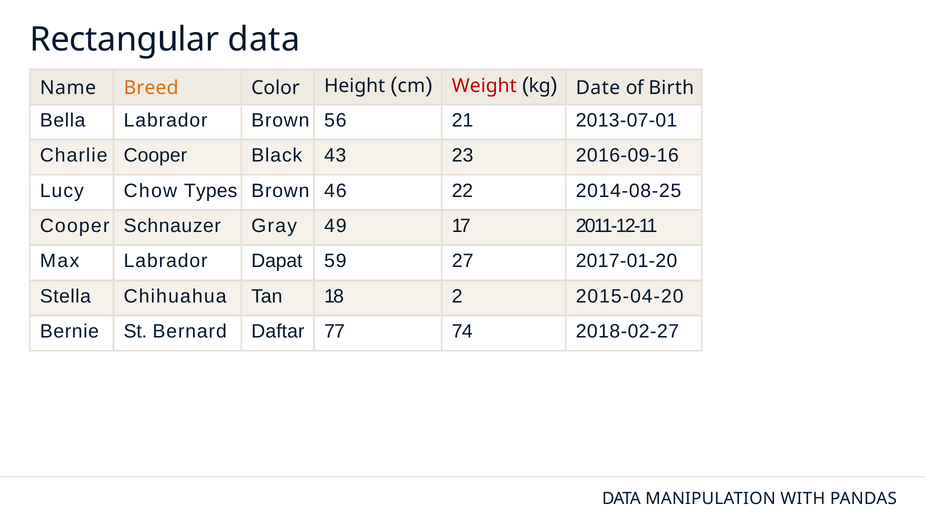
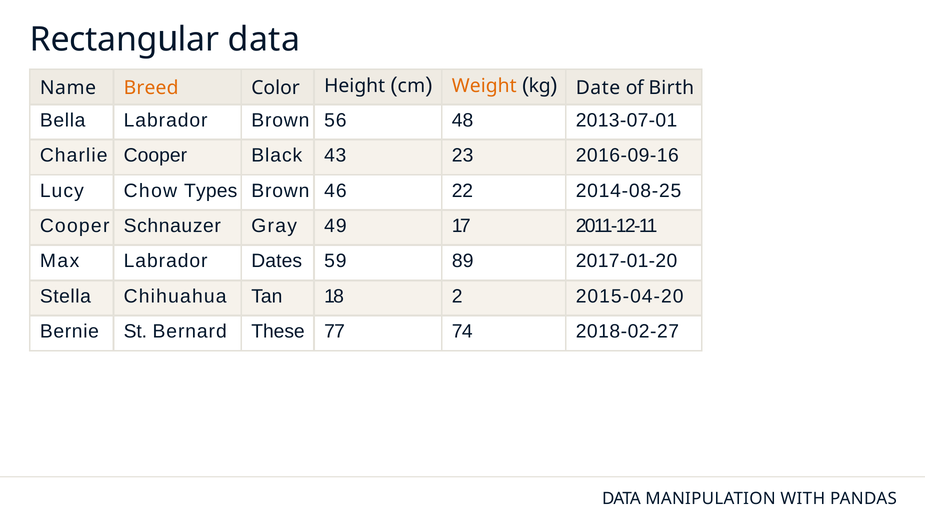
Weight colour: red -> orange (484, 86)
21: 21 -> 48 (463, 120)
Dapat: Dapat -> Dates (277, 261)
27: 27 -> 89 (463, 261)
Daftar: Daftar -> These (278, 332)
